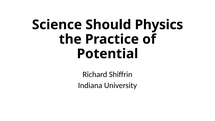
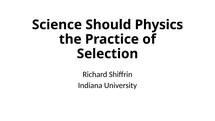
Potential: Potential -> Selection (107, 54)
